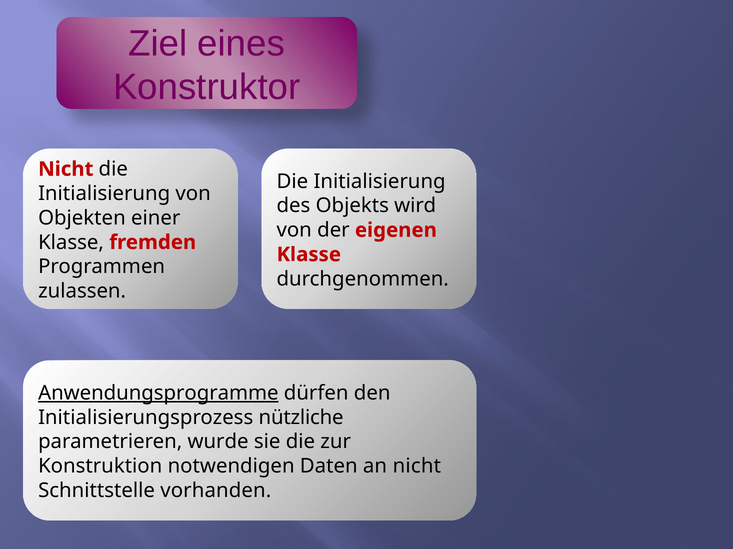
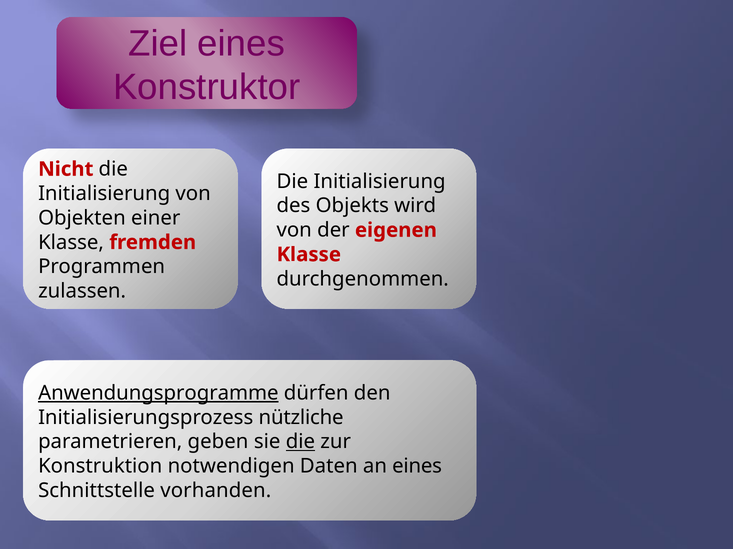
wurde: wurde -> geben (218, 442)
die underline: none -> present (300, 442)
an nicht: nicht -> eines (417, 467)
